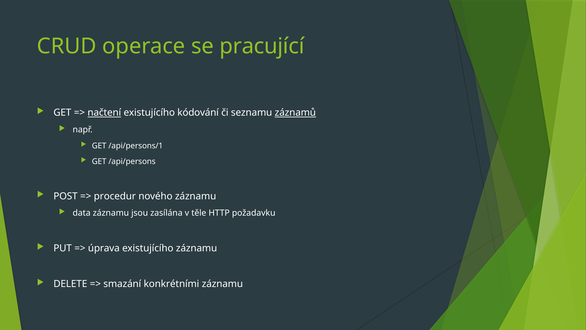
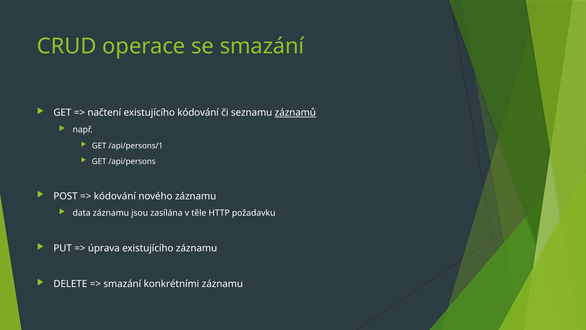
se pracující: pracující -> smazání (262, 46)
načtení underline: present -> none (104, 113)
procedur: procedur -> kódování (115, 196)
